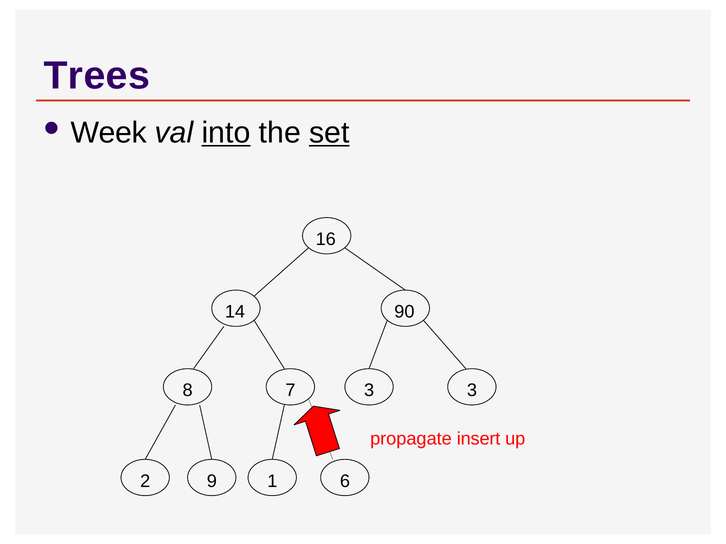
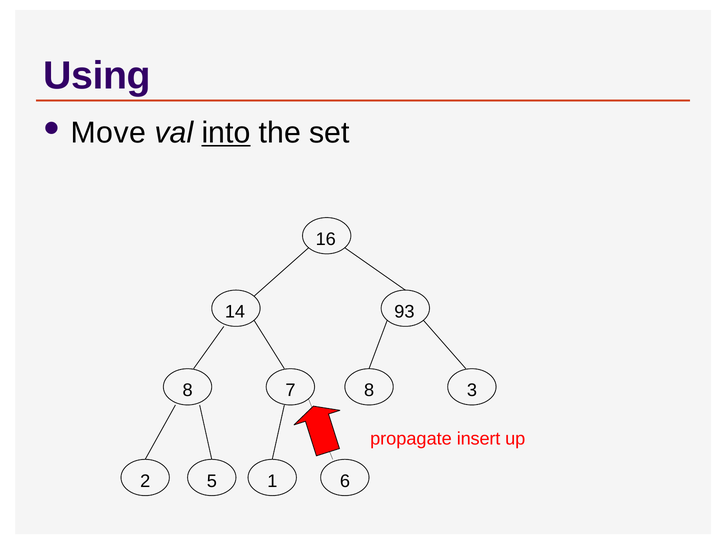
Trees: Trees -> Using (97, 76)
Week: Week -> Move (108, 133)
set underline: present -> none (329, 133)
90: 90 -> 93 (404, 312)
7 3: 3 -> 8 (369, 391)
9: 9 -> 5 (212, 482)
